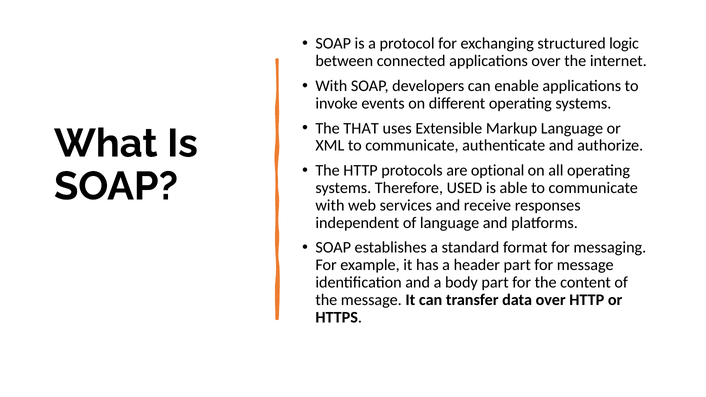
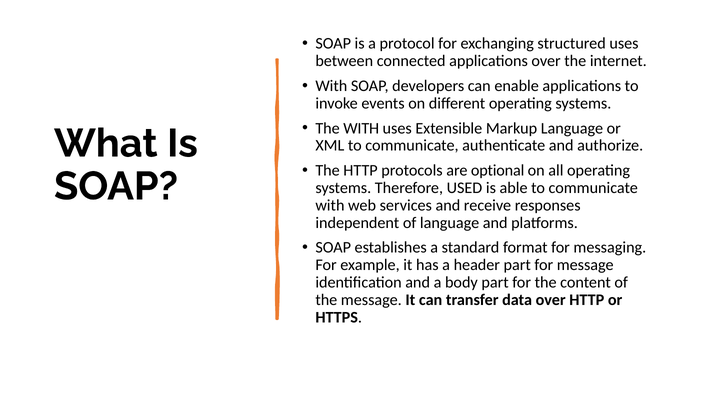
structured logic: logic -> uses (624, 44)
The THAT: THAT -> WITH (361, 128)
